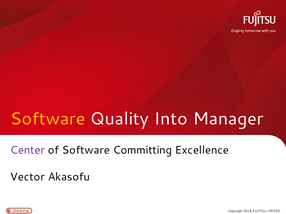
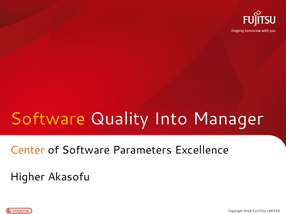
Center colour: purple -> orange (28, 150)
Committing: Committing -> Parameters (142, 150)
Vector: Vector -> Higher (28, 177)
